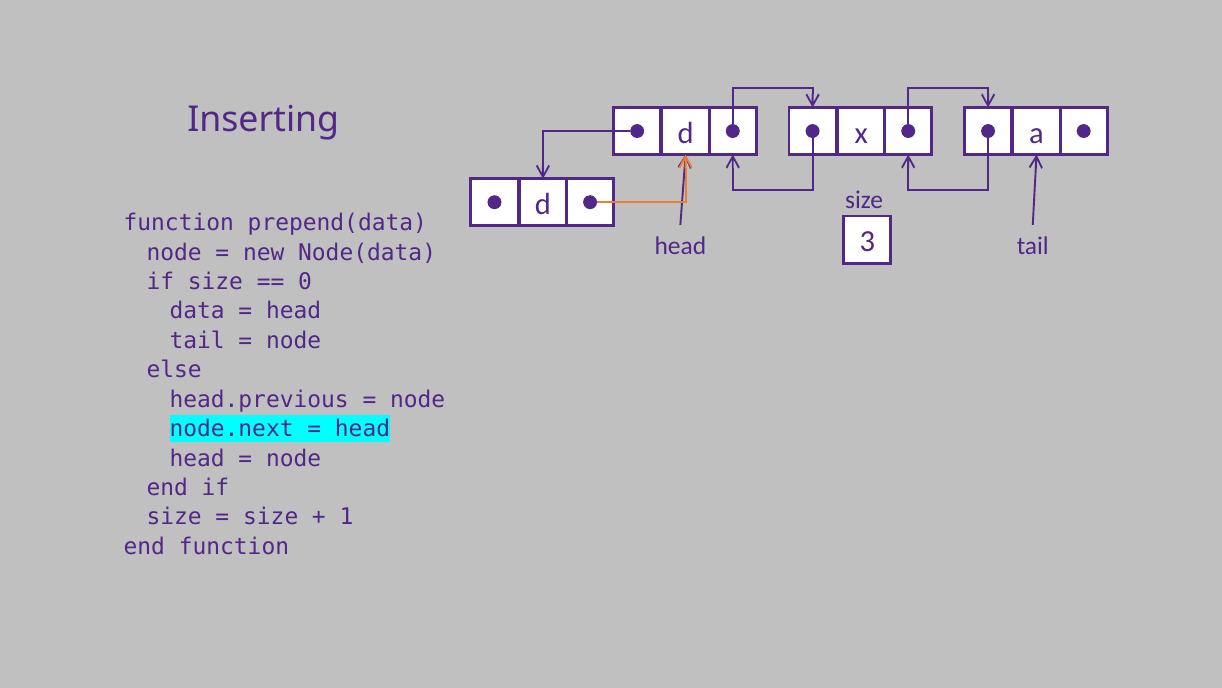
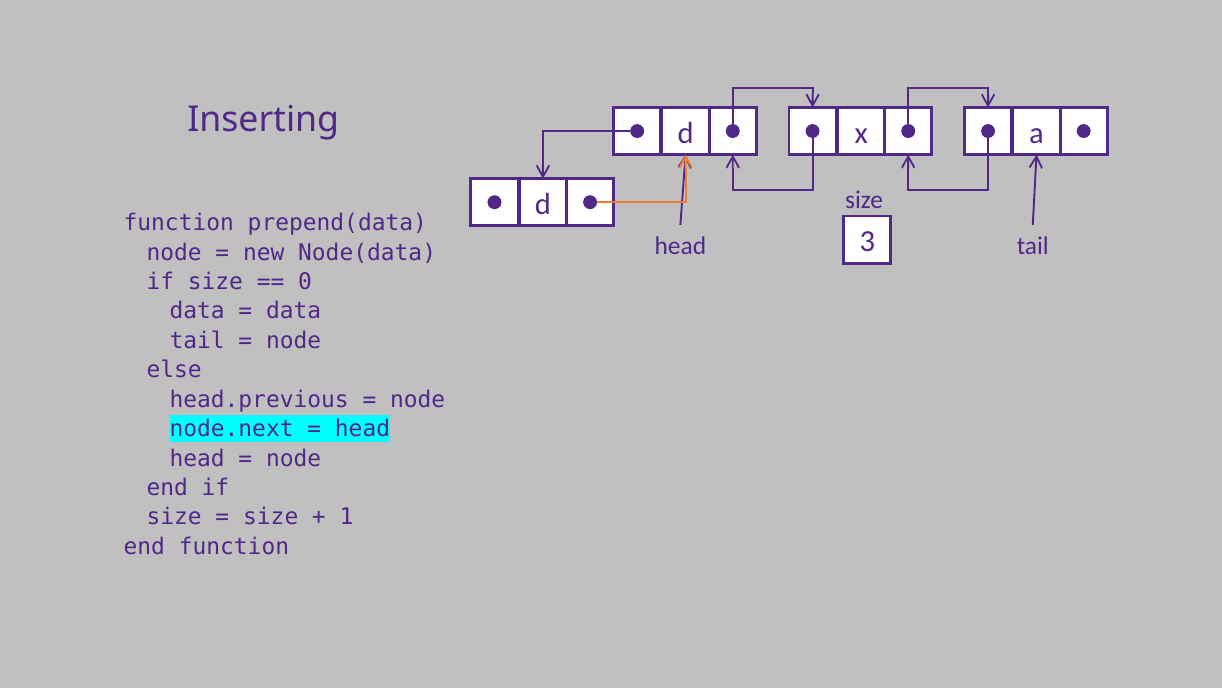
head: head -> data (294, 311)
